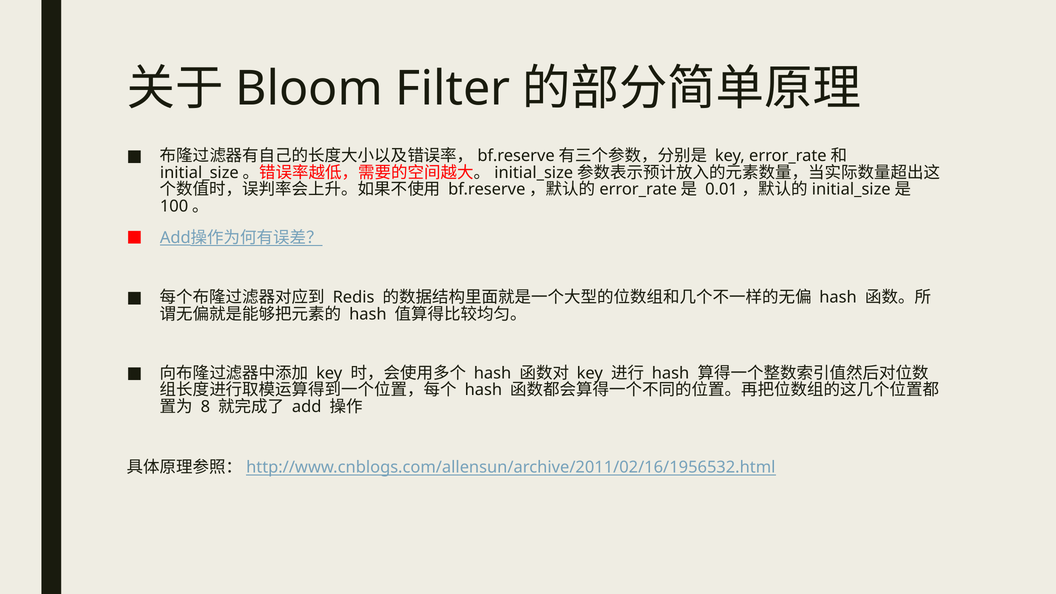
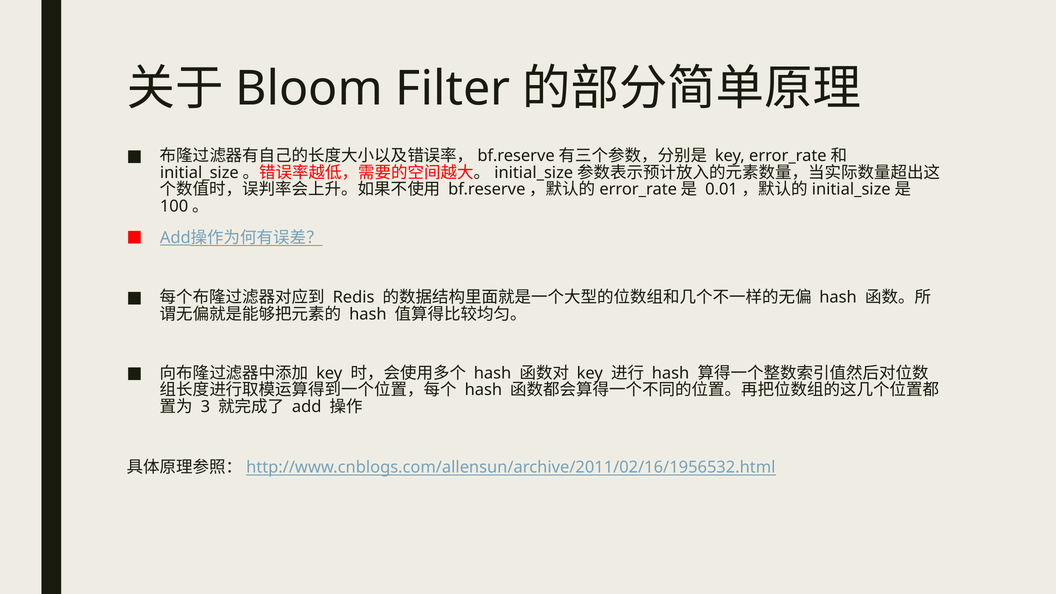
8: 8 -> 3 (205, 407)
